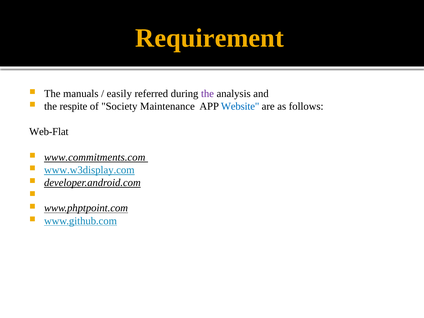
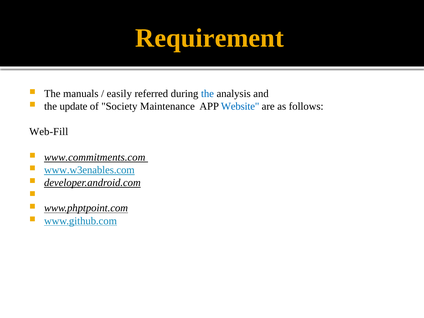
the colour: purple -> blue (207, 94)
respite: respite -> update (73, 106)
Web-Flat: Web-Flat -> Web-Fill (49, 132)
www.w3display.com: www.w3display.com -> www.w3enables.com (89, 170)
